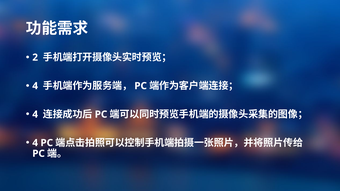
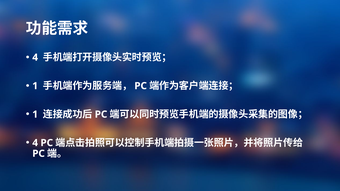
2: 2 -> 4 (35, 57)
4: 4 -> 1 (35, 86)
4: 4 -> 1 (35, 115)
